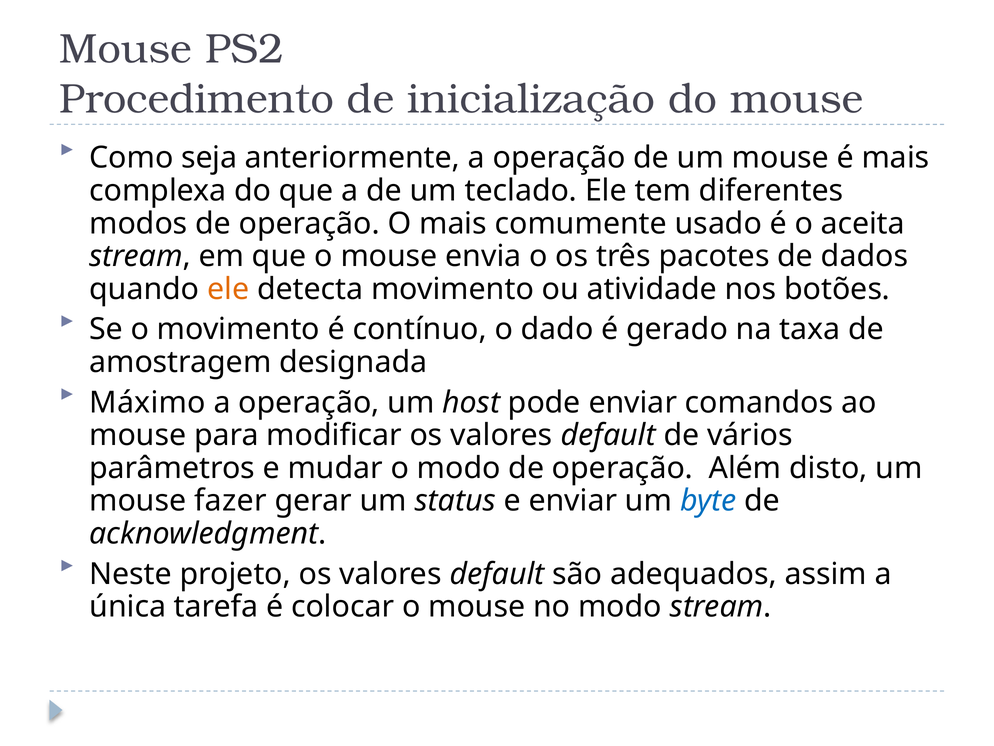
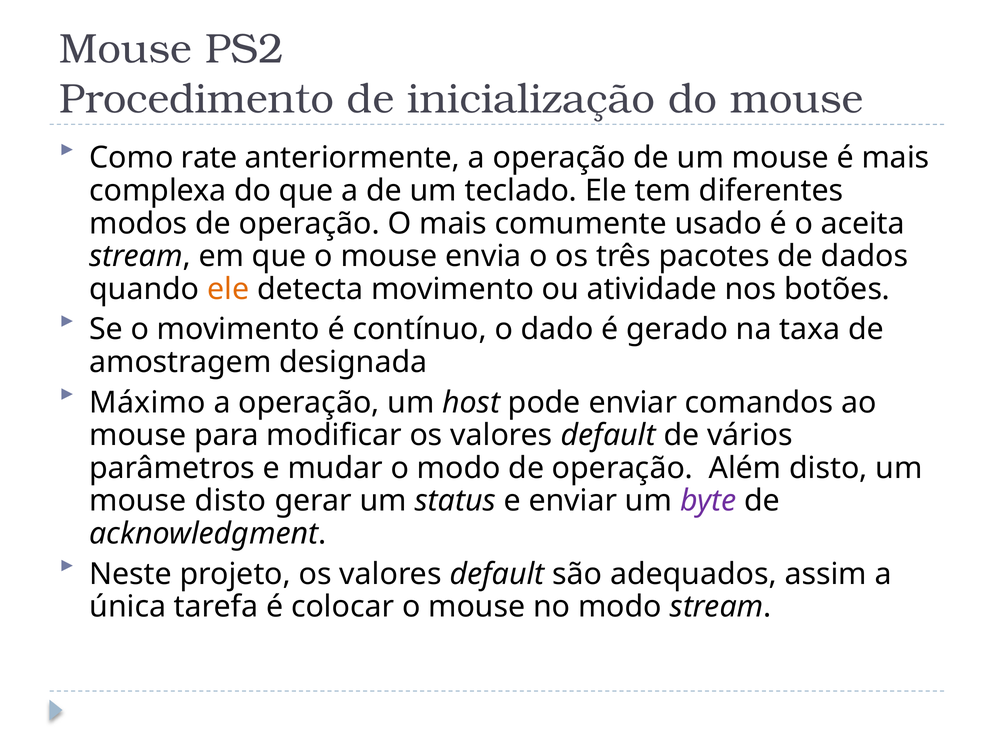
seja: seja -> rate (209, 158)
mouse fazer: fazer -> disto (230, 501)
byte colour: blue -> purple (708, 501)
